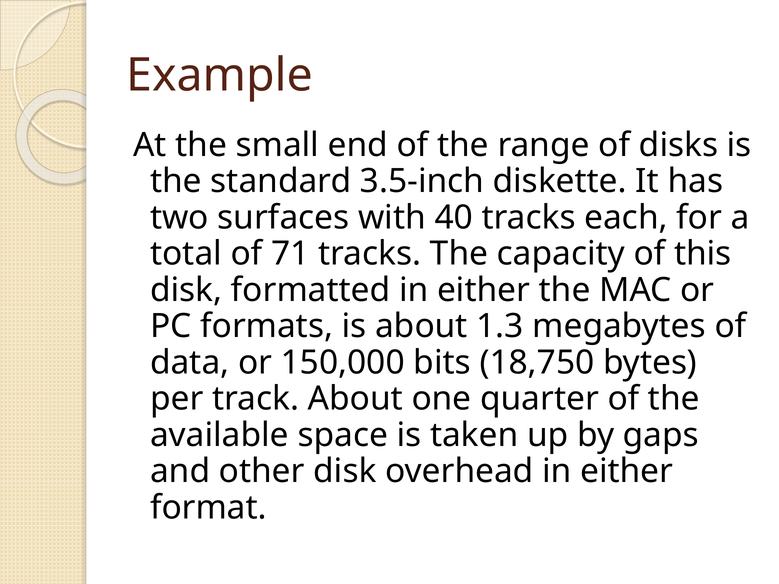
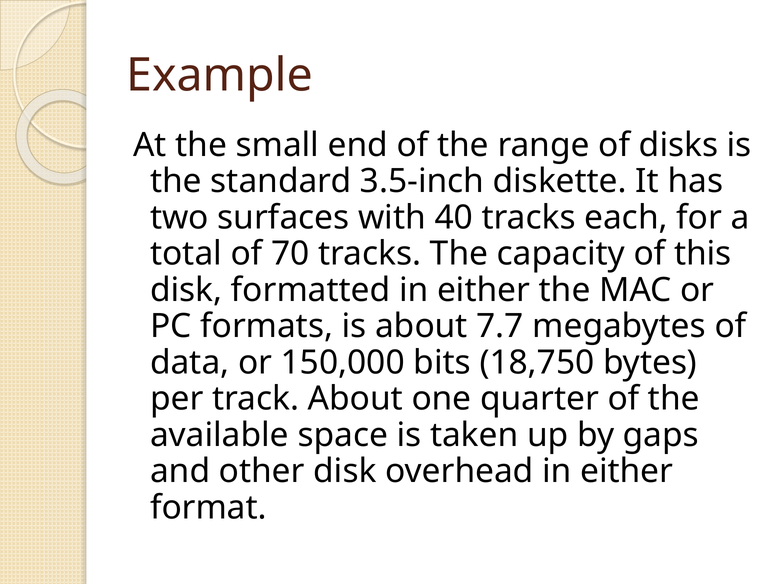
71: 71 -> 70 (290, 254)
1.3: 1.3 -> 7.7 (500, 326)
